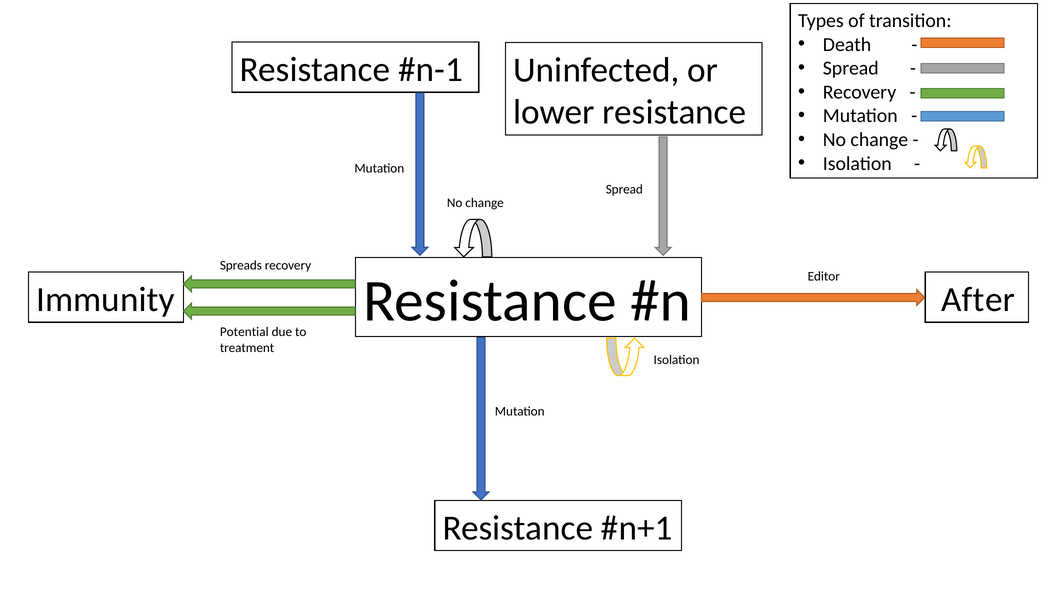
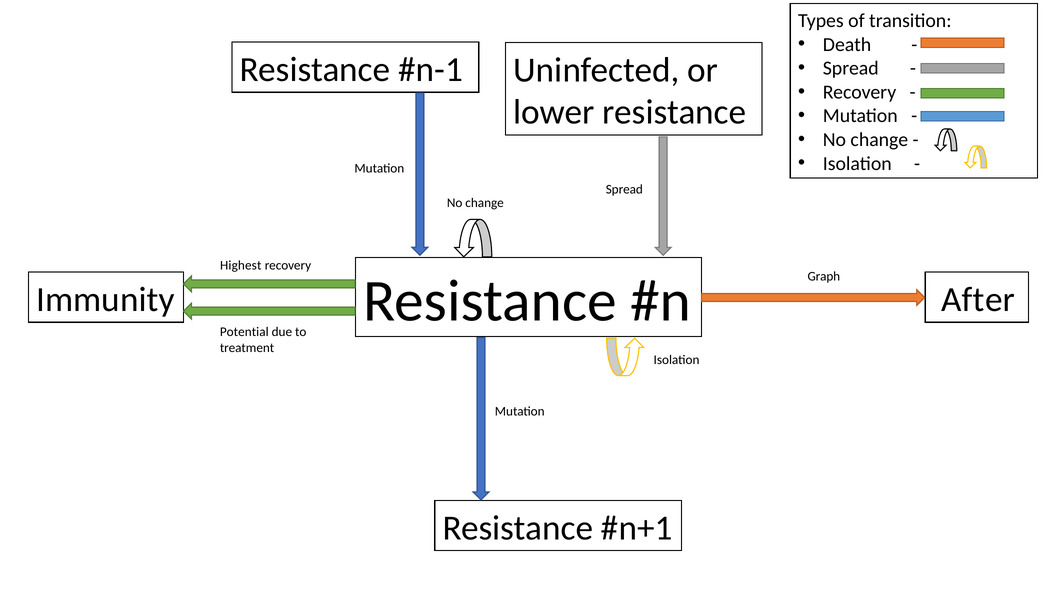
Spreads: Spreads -> Highest (241, 265)
Editor: Editor -> Graph (824, 276)
